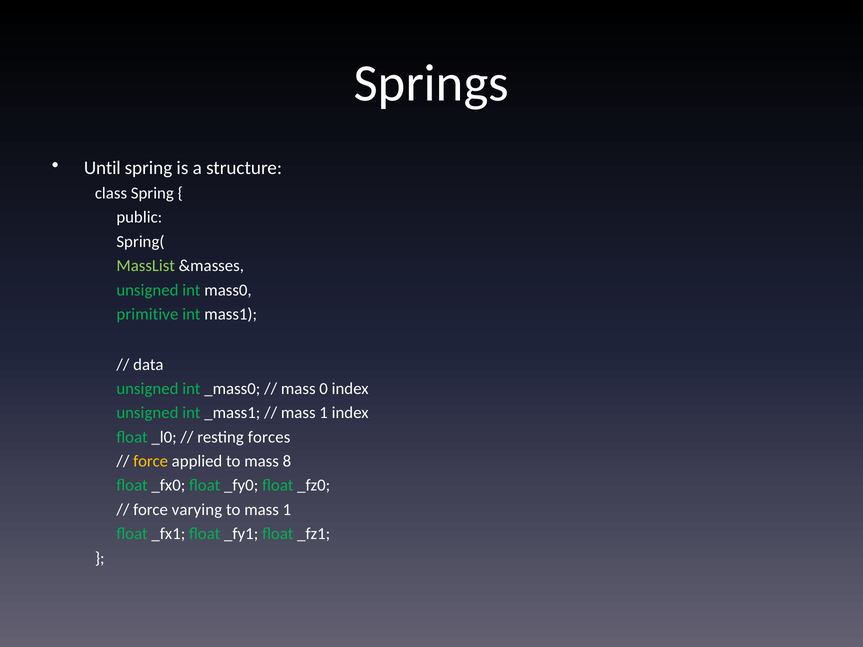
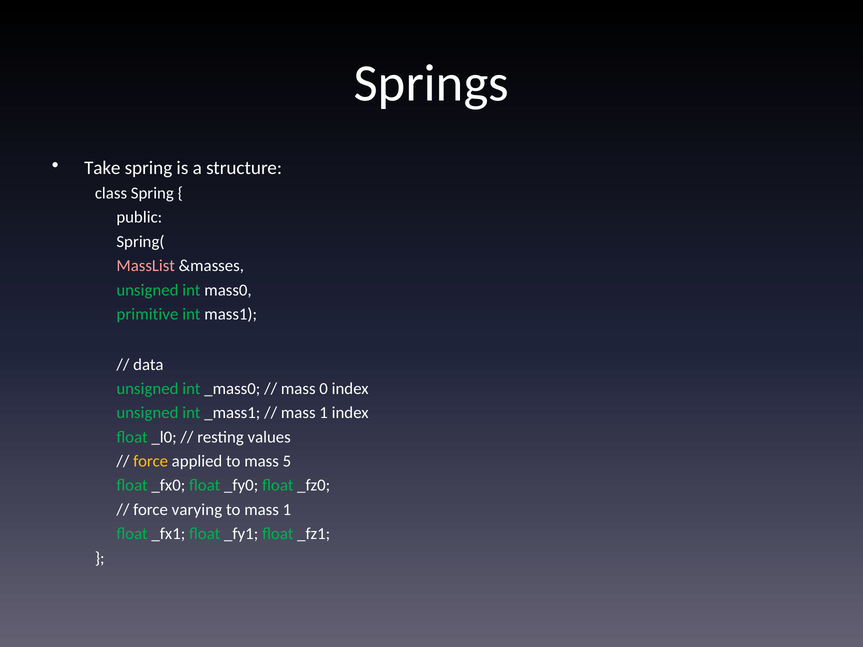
Until: Until -> Take (102, 168)
MassList colour: light green -> pink (146, 266)
forces: forces -> values (269, 437)
8: 8 -> 5 (287, 461)
